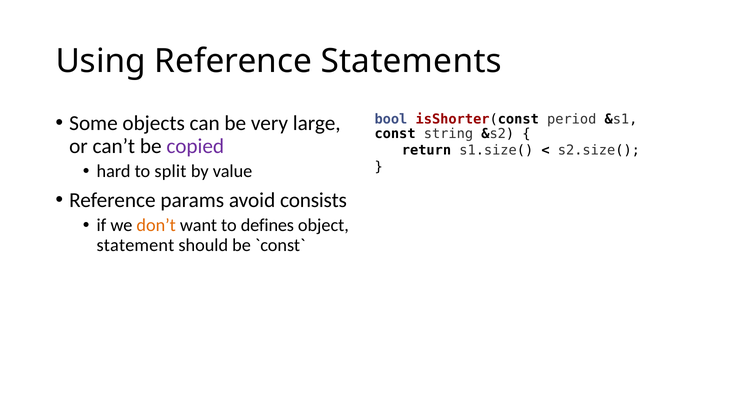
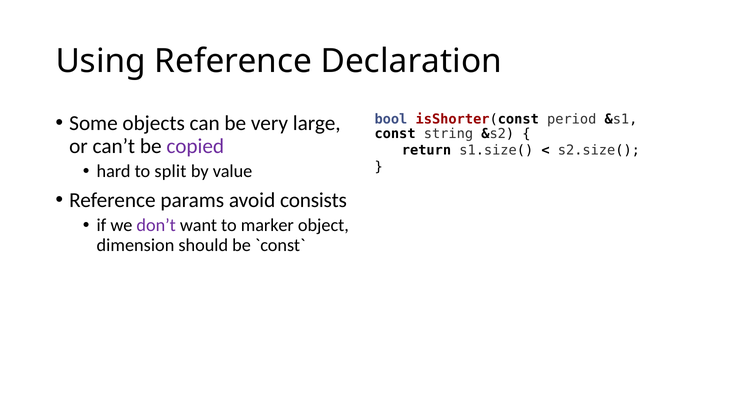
Statements: Statements -> Declaration (411, 61)
don’t colour: orange -> purple (156, 225)
defines: defines -> marker (267, 225)
statement: statement -> dimension (135, 245)
